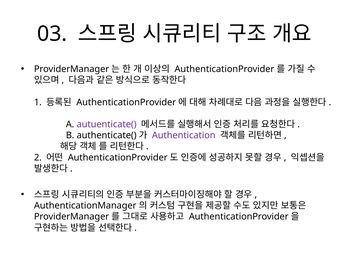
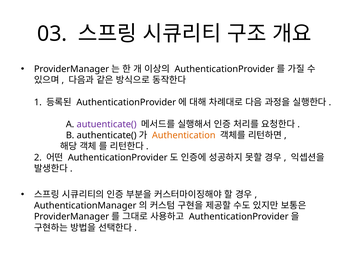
Authentication colour: purple -> orange (184, 135)
